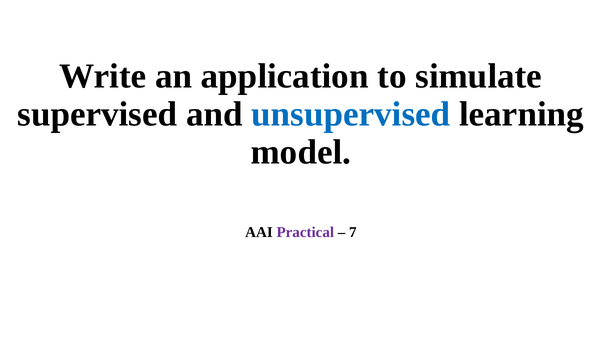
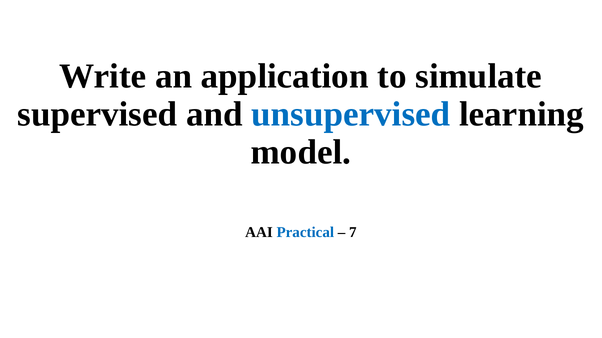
Practical colour: purple -> blue (305, 233)
